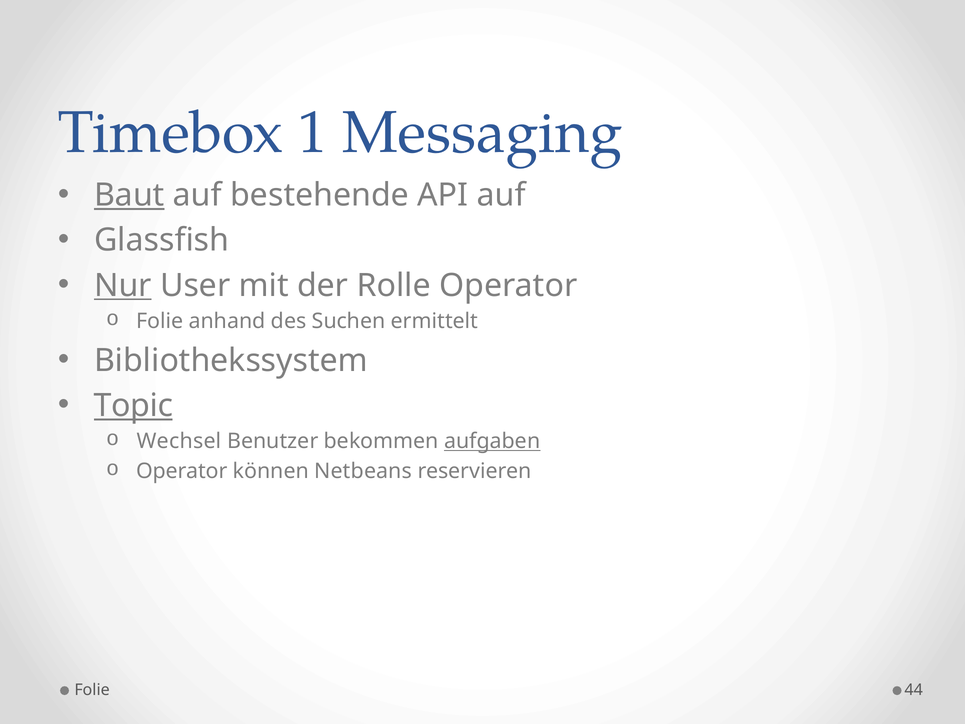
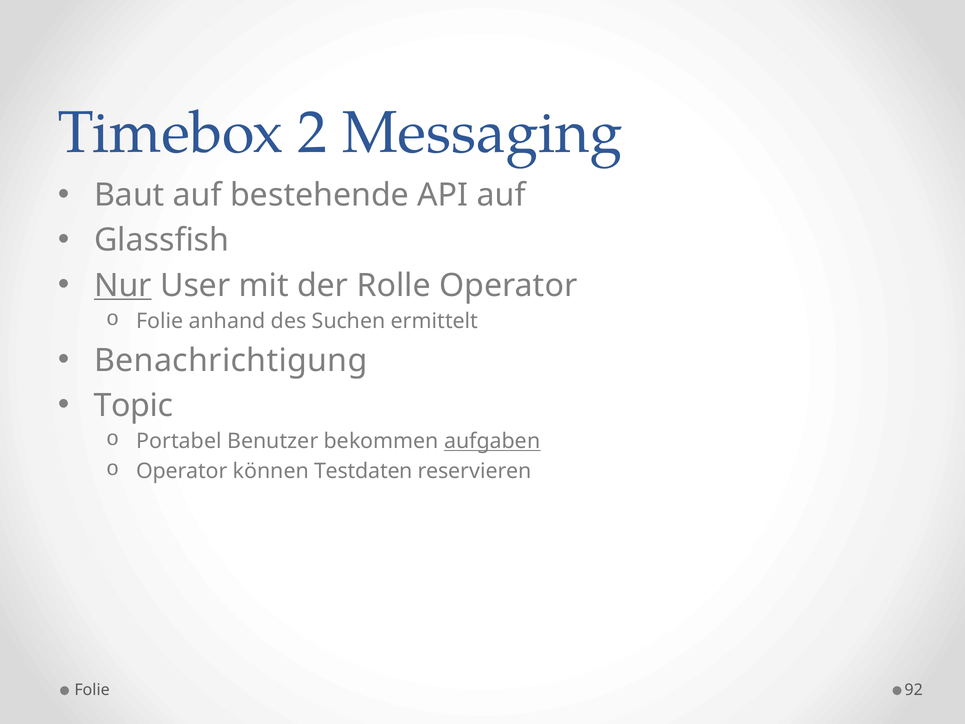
1: 1 -> 2 (313, 133)
Baut underline: present -> none (129, 195)
Bibliothekssystem: Bibliothekssystem -> Benachrichtigung (231, 360)
Topic underline: present -> none (134, 405)
Wechsel: Wechsel -> Portabel (179, 441)
Netbeans: Netbeans -> Testdaten (363, 471)
44: 44 -> 92 (914, 690)
